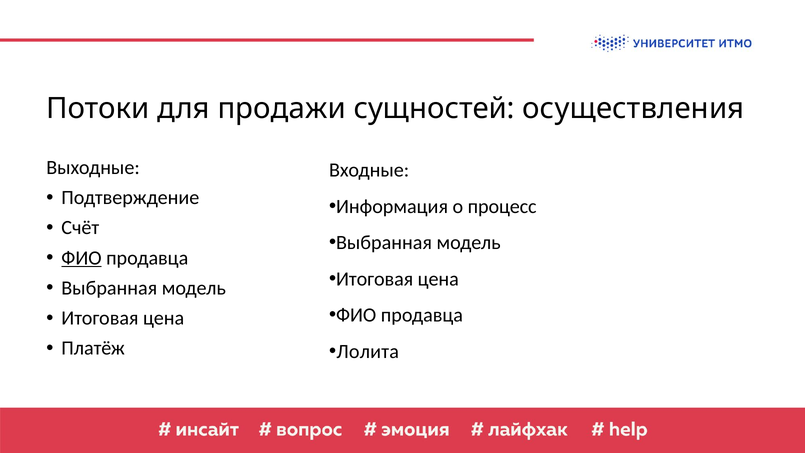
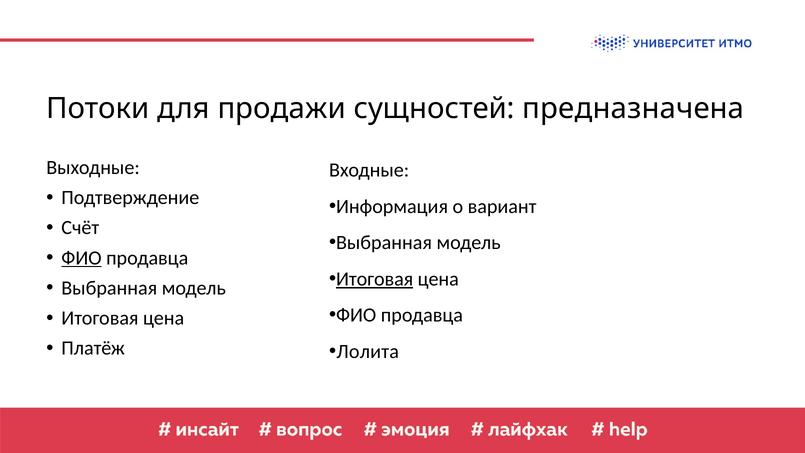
осуществления: осуществления -> предназначена (633, 109)
процесс: процесс -> вариант (502, 206)
Итоговая underline: none -> present (375, 279)
